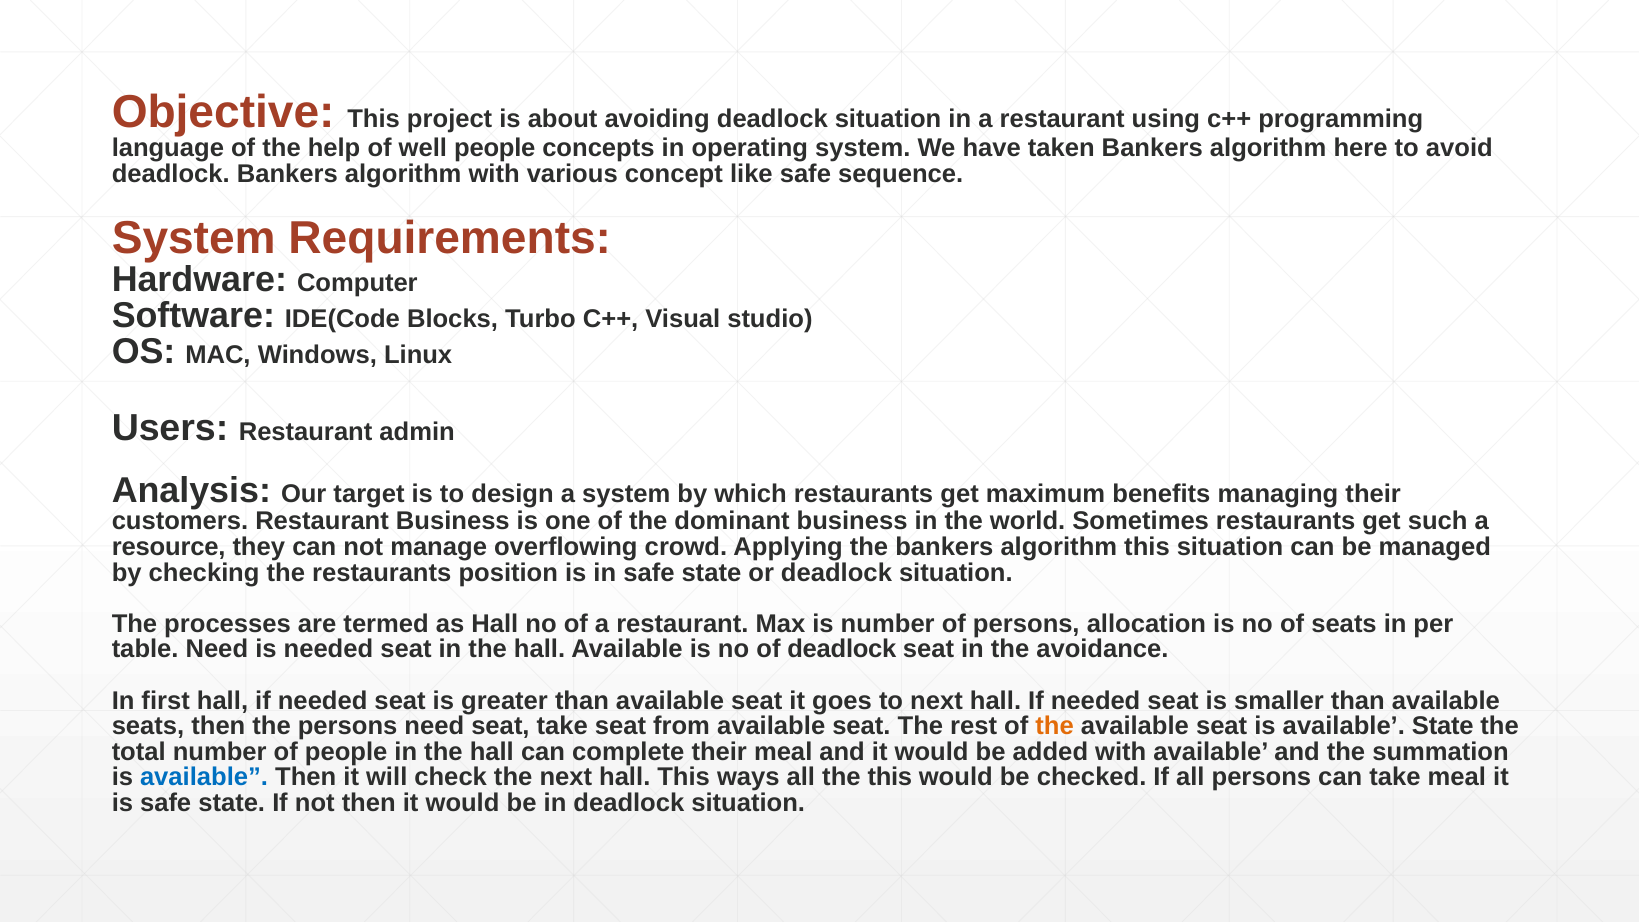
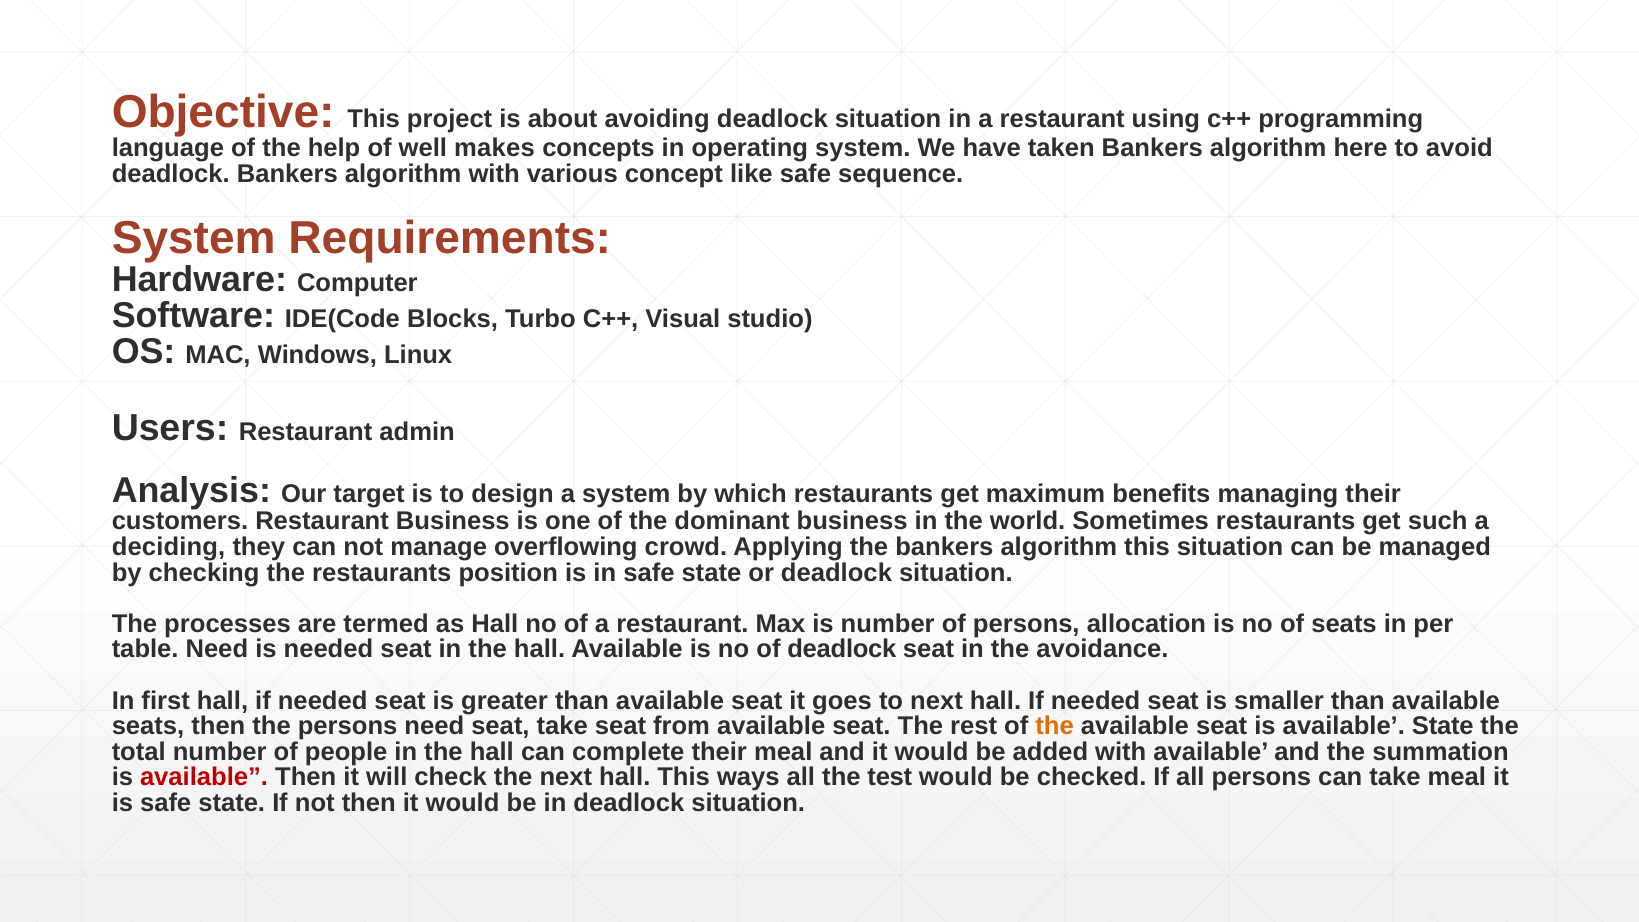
well people: people -> makes (495, 148)
resource: resource -> deciding (168, 547)
available colour: blue -> red (204, 777)
the this: this -> test (890, 777)
